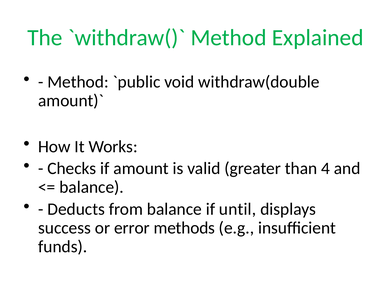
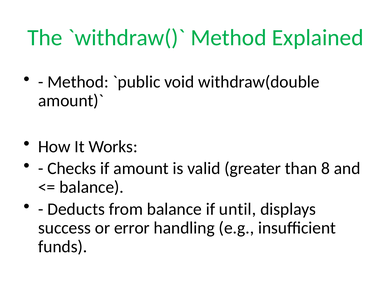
4: 4 -> 8 (326, 169)
methods: methods -> handling (184, 228)
